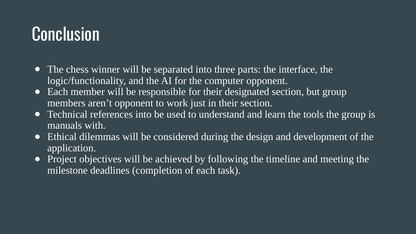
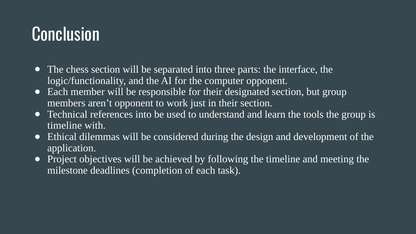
chess winner: winner -> section (106, 69)
manuals: manuals -> timeline (65, 126)
